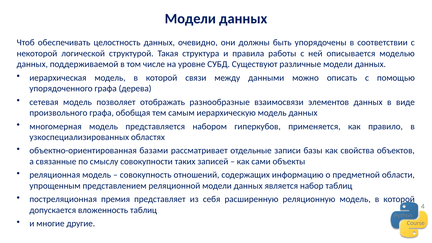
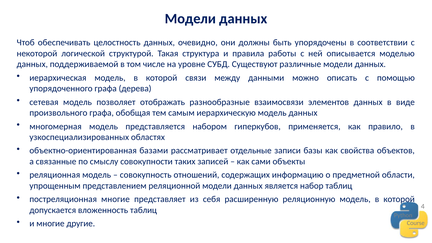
постреляционная премия: премия -> многие (115, 199)
